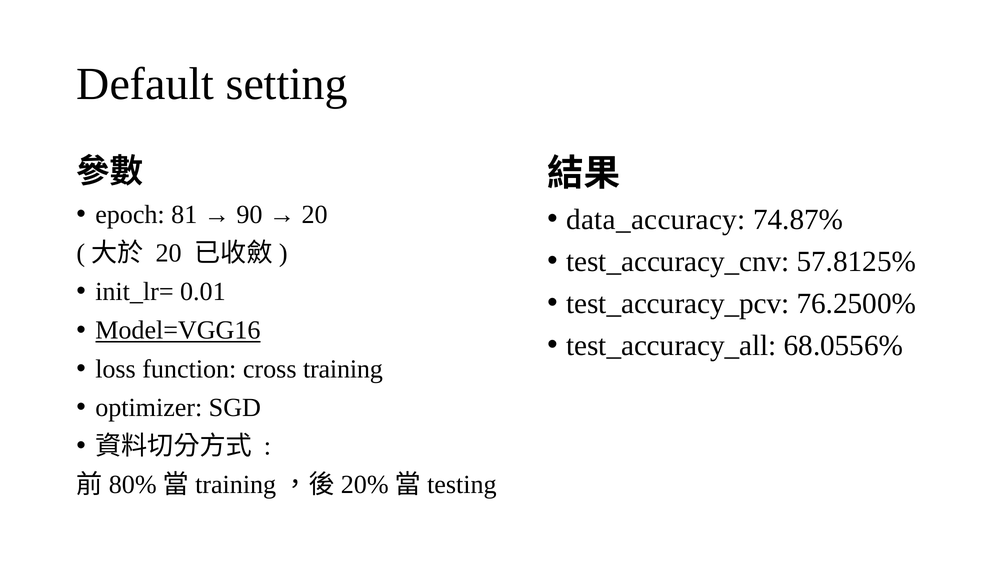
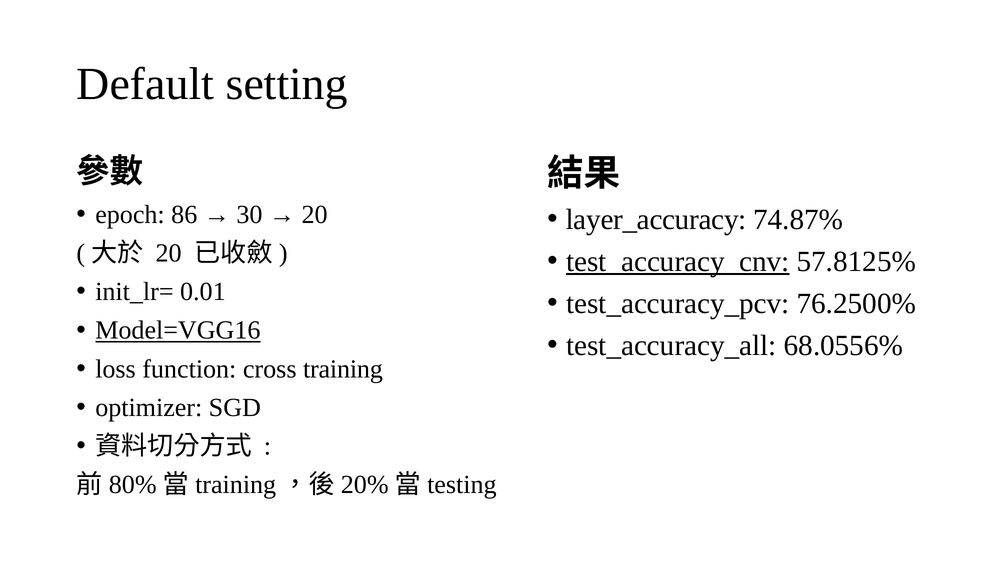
81: 81 -> 86 (184, 214)
90: 90 -> 30 (249, 214)
data_accuracy: data_accuracy -> layer_accuracy (656, 220)
test_accuracy_cnv underline: none -> present (678, 262)
